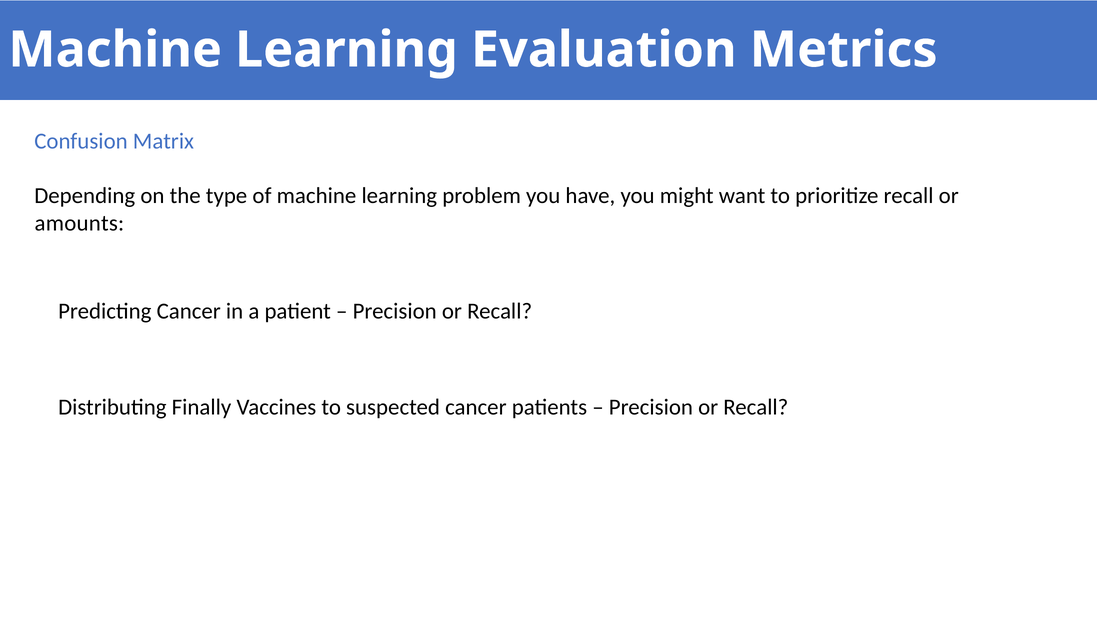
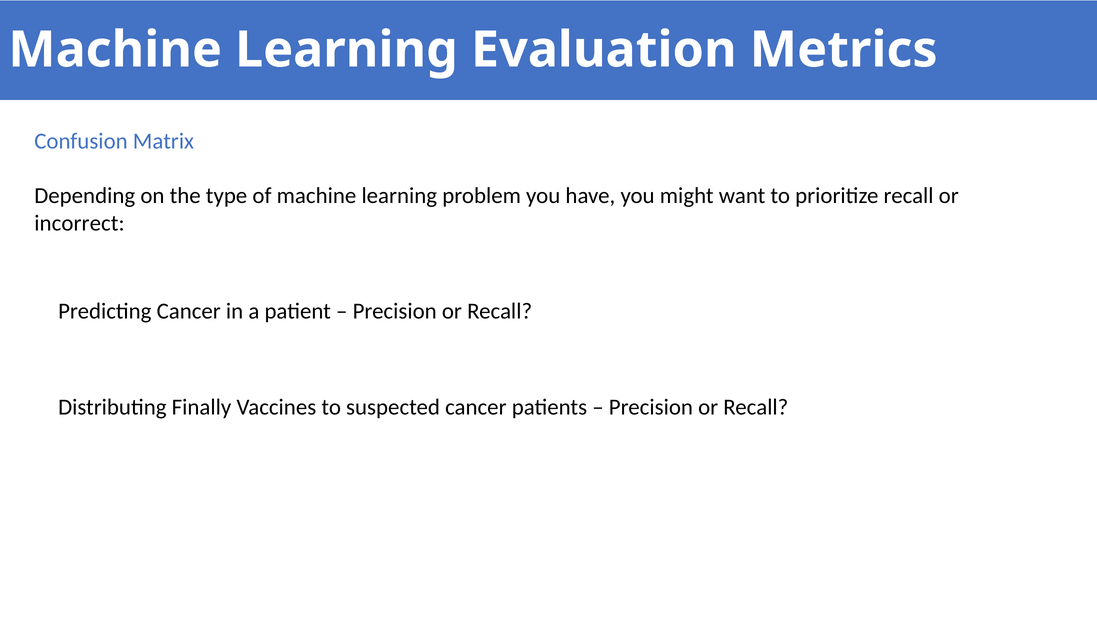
amounts: amounts -> incorrect (79, 223)
